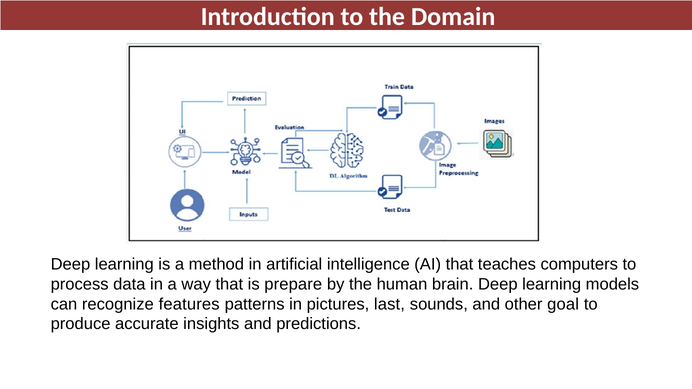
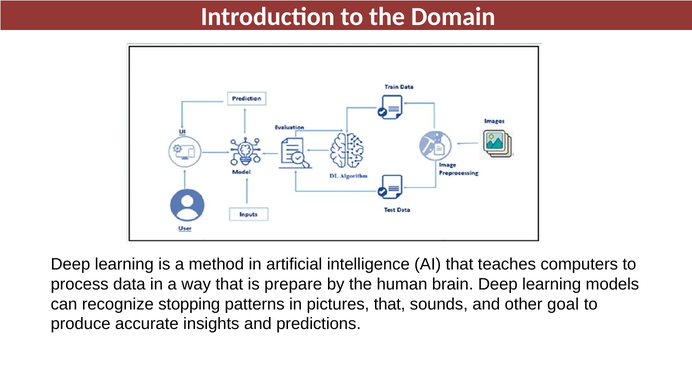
features: features -> stopping (189, 304)
pictures last: last -> that (390, 304)
